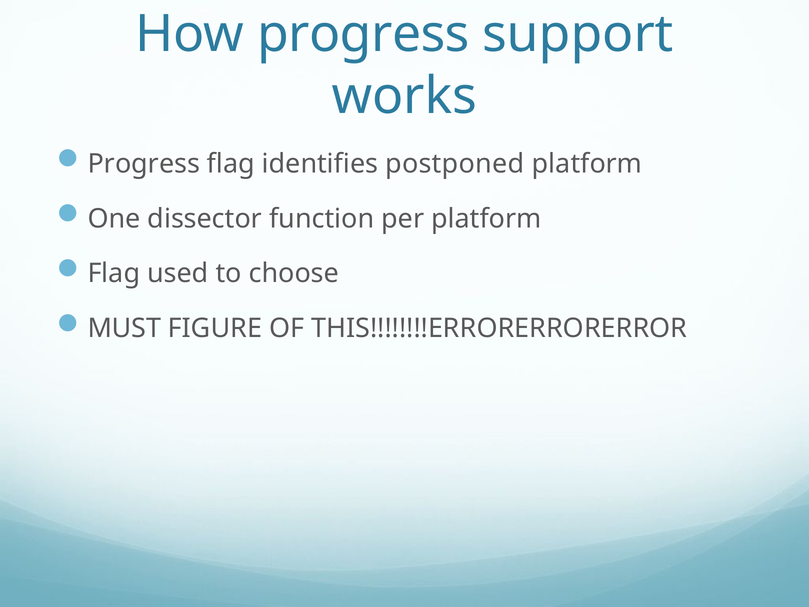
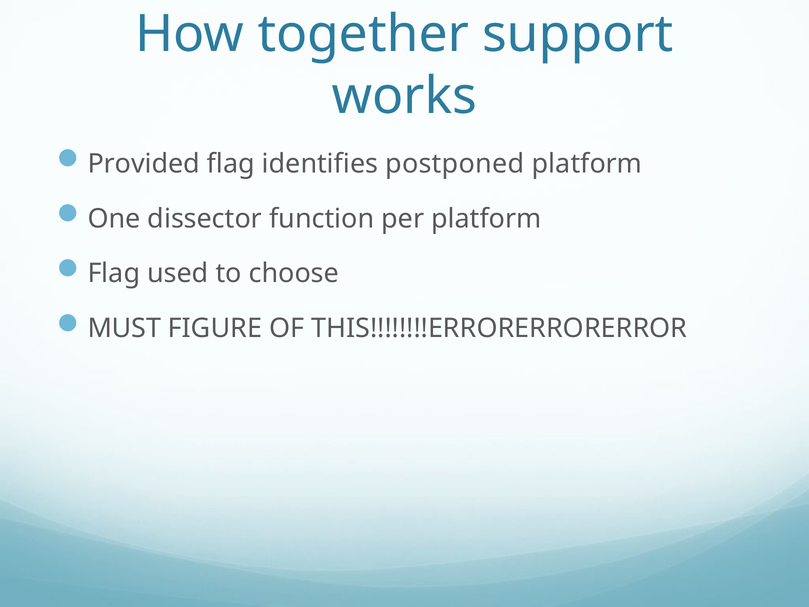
How progress: progress -> together (363, 34)
Progress: Progress -> Provided (144, 164)
